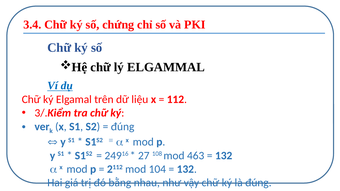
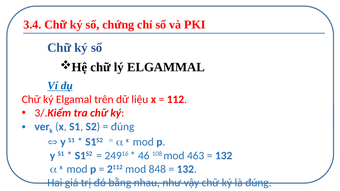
27: 27 -> 46 (144, 156)
104: 104 -> 848 (157, 169)
